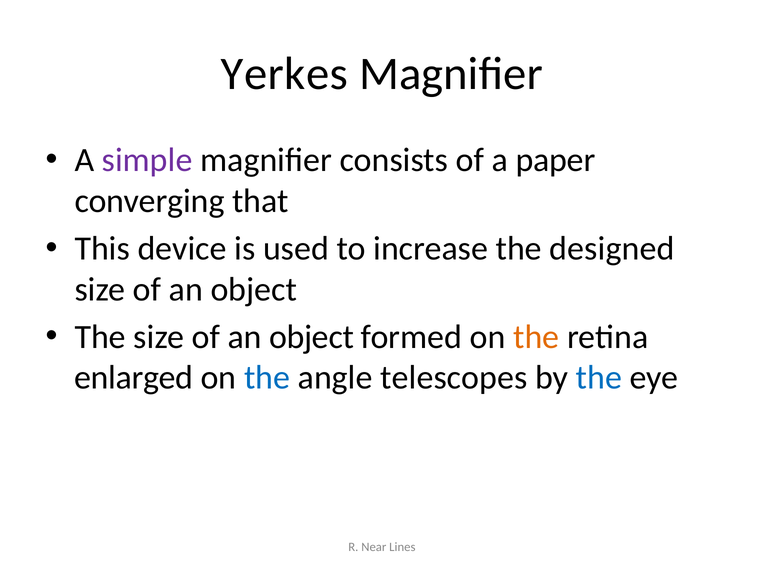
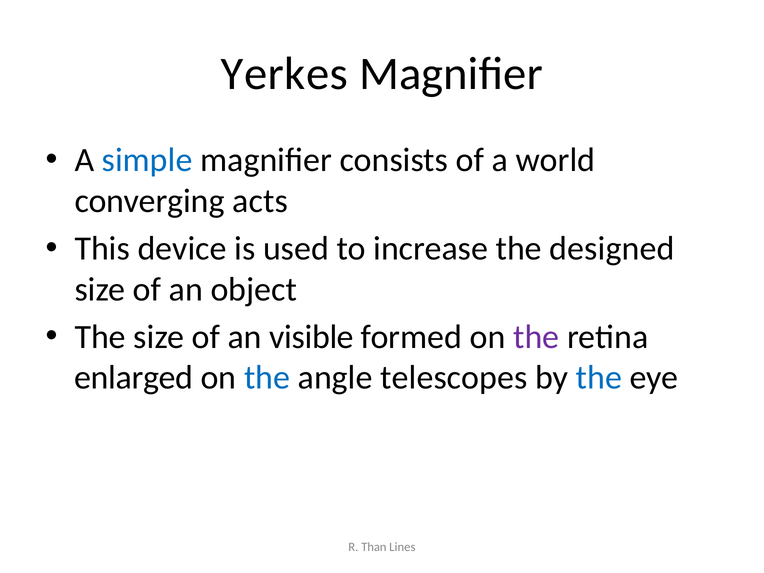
simple colour: purple -> blue (147, 160)
paper: paper -> world (555, 160)
that: that -> acts (260, 201)
object: object -> visible (312, 337)
the colour: orange -> purple (536, 337)
Near: Near -> Than (374, 547)
